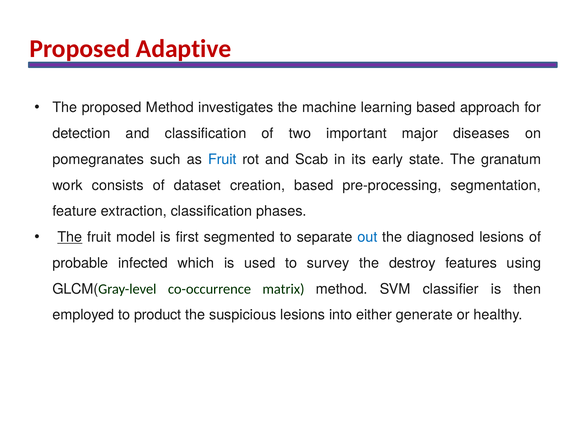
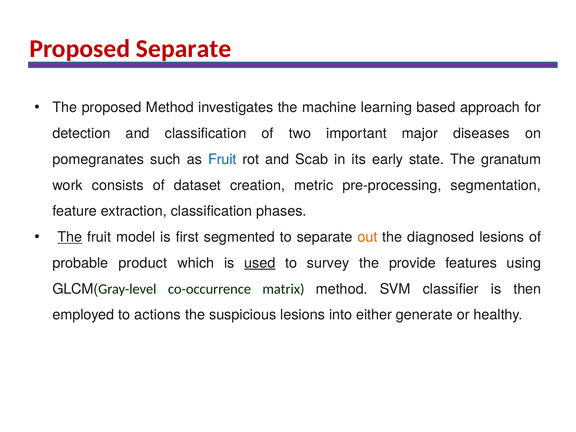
Proposed Adaptive: Adaptive -> Separate (184, 49)
creation based: based -> metric (314, 185)
out colour: blue -> orange (367, 237)
infected: infected -> product (143, 263)
used underline: none -> present (260, 263)
destroy: destroy -> provide (412, 263)
product: product -> actions (158, 315)
